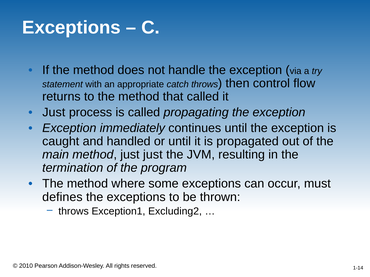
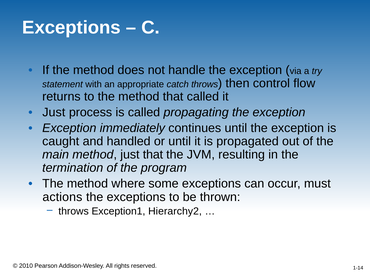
just just: just -> that (153, 155)
defines: defines -> actions (62, 197)
Excluding2: Excluding2 -> Hierarchy2 (175, 212)
